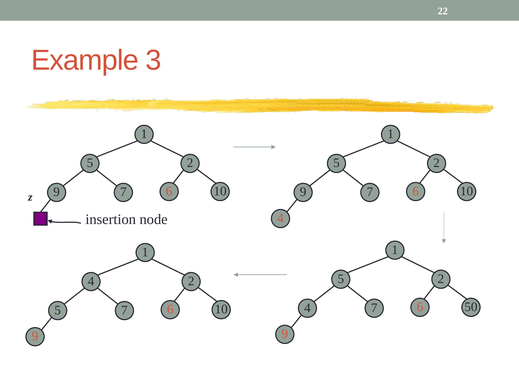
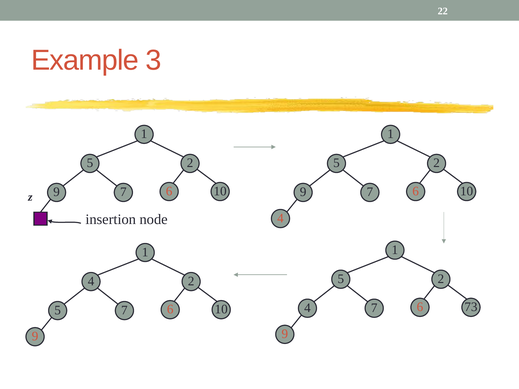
50: 50 -> 73 (471, 307)
